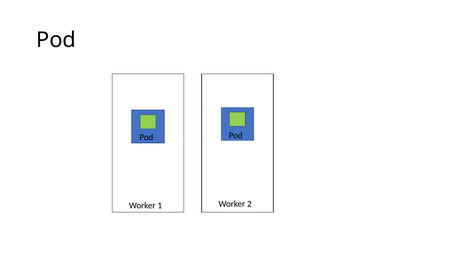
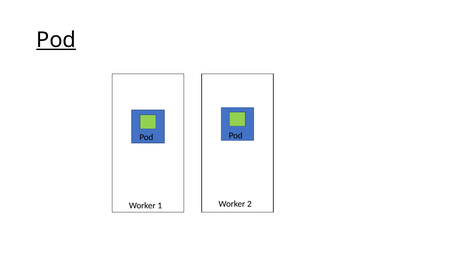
Pod underline: none -> present (56, 40)
